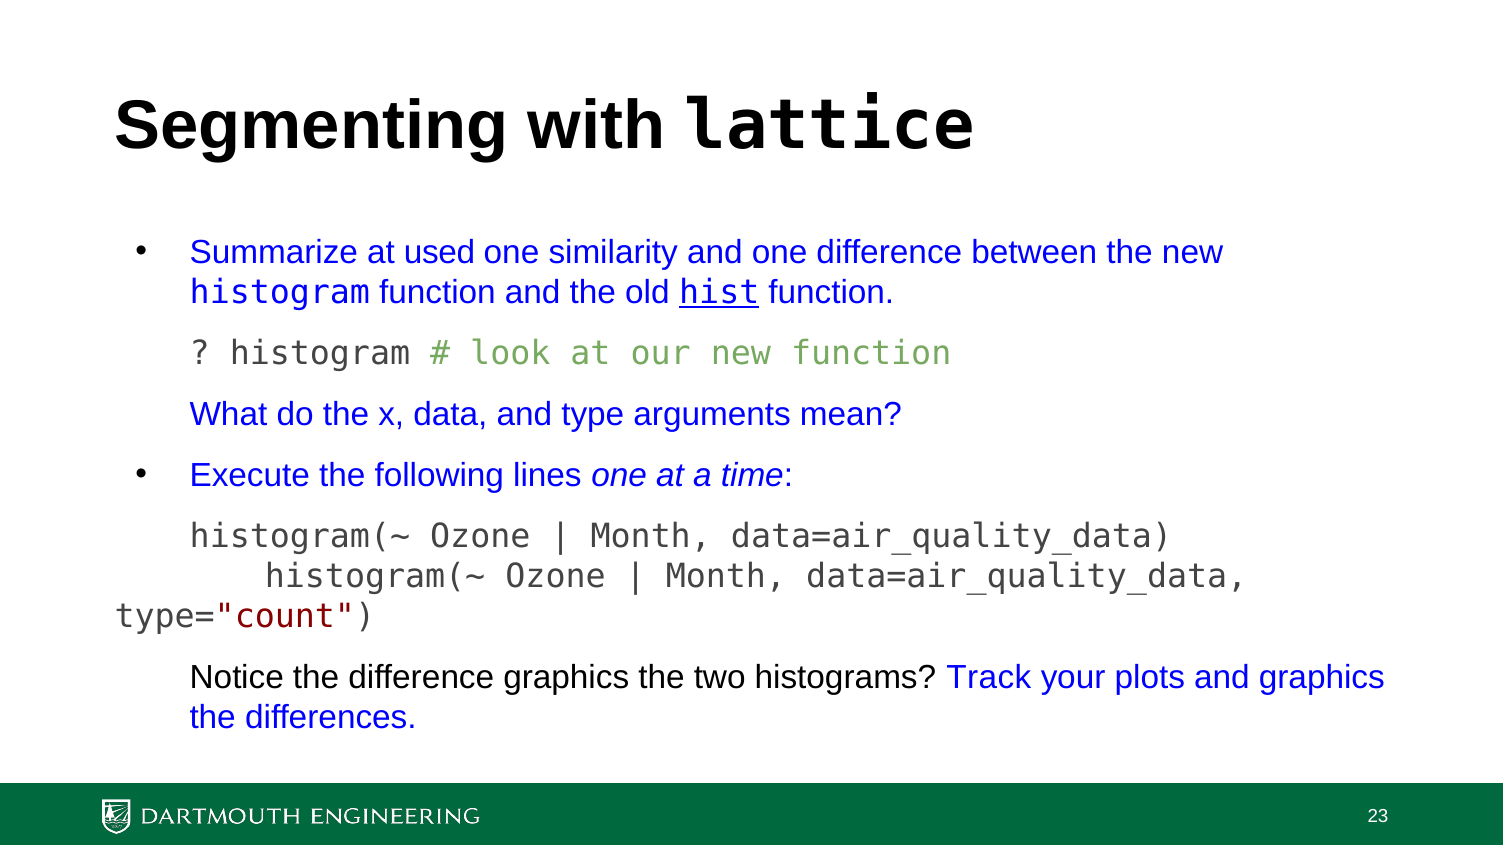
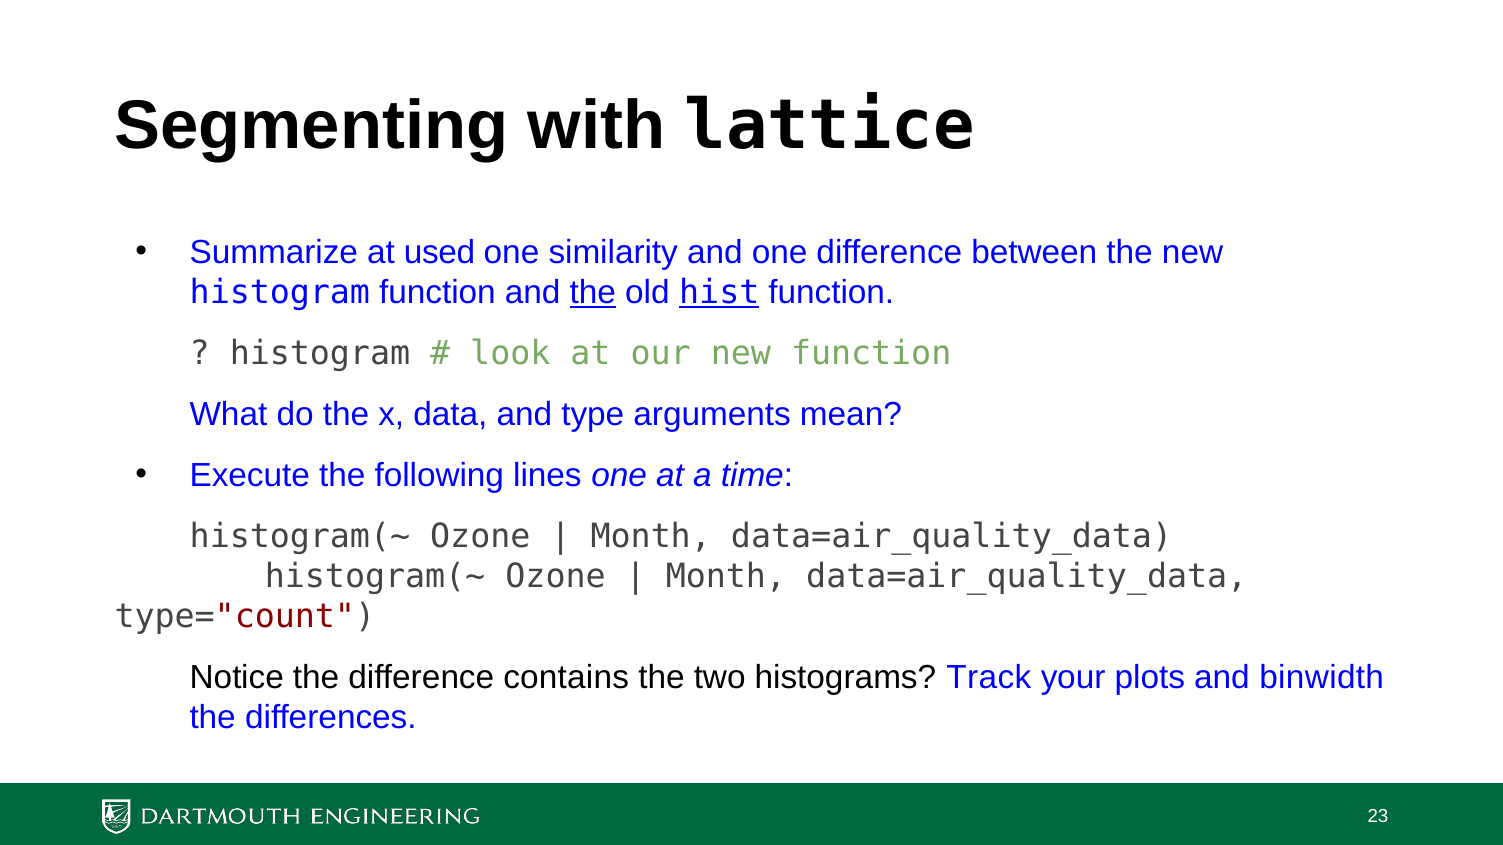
the underline: none -> present (593, 293)
difference graphics: graphics -> contains (566, 678)
and graphics: graphics -> binwidth (1322, 678)
